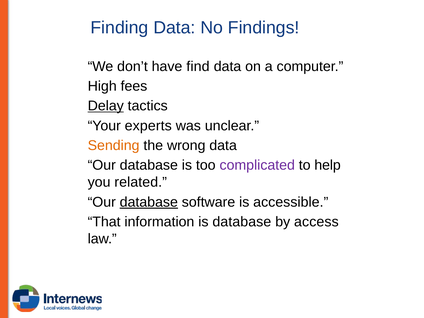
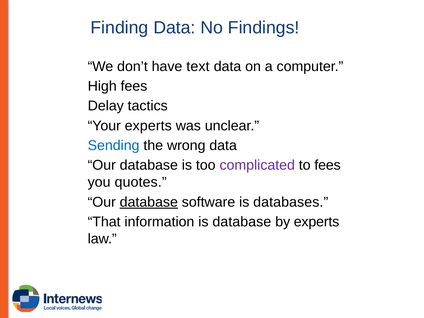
find: find -> text (198, 66)
Delay underline: present -> none (106, 106)
Sending colour: orange -> blue (114, 145)
to help: help -> fees (328, 165)
related: related -> quotes (141, 182)
accessible: accessible -> databases (291, 202)
by access: access -> experts (317, 222)
